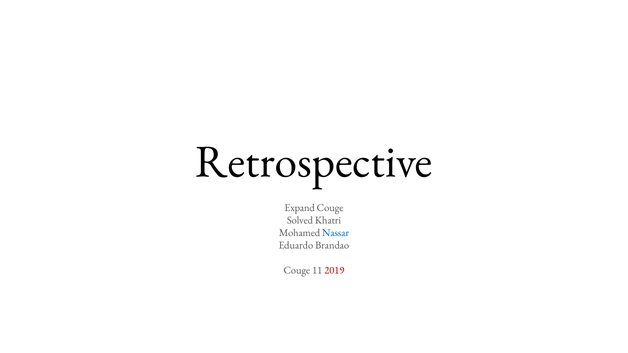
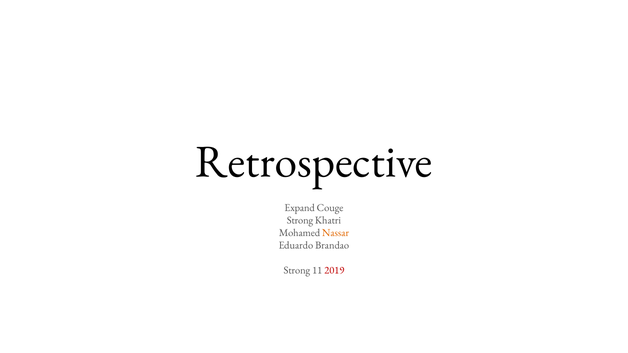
Solved: Solved -> Strong (300, 221)
Nassar colour: blue -> orange (336, 233)
Couge: Couge -> Strong (297, 271)
